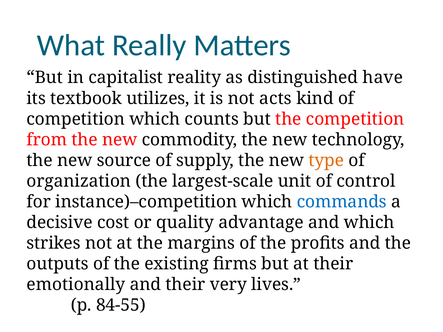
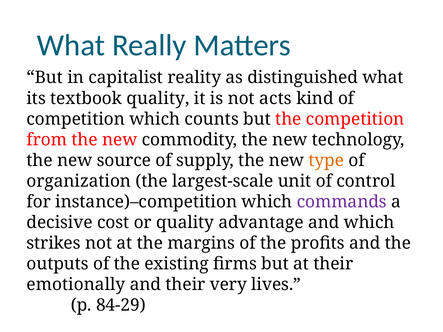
distinguished have: have -> what (383, 78)
textbook utilizes: utilizes -> quality (158, 99)
commands colour: blue -> purple (342, 202)
84-55: 84-55 -> 84-29 (121, 305)
